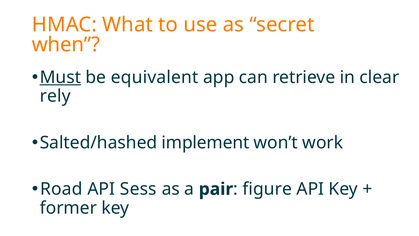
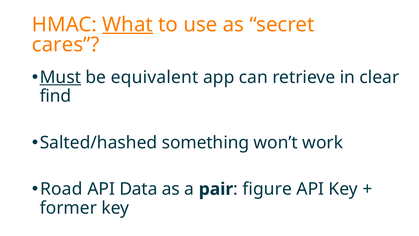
What underline: none -> present (128, 25)
when: when -> cares (66, 45)
rely: rely -> find (56, 96)
implement: implement -> something (205, 142)
Sess: Sess -> Data (138, 189)
